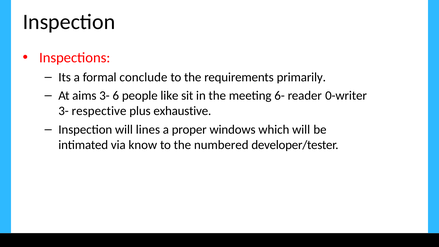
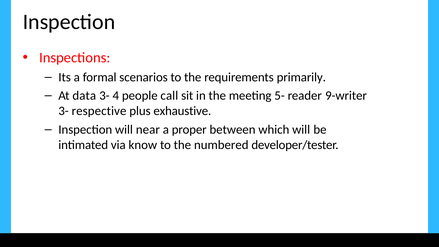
conclude: conclude -> scenarios (144, 77)
aims: aims -> data (84, 96)
6: 6 -> 4 (116, 96)
like: like -> call (169, 96)
6-: 6- -> 5- (280, 96)
0-writer: 0-writer -> 9-writer (346, 96)
lines: lines -> near (148, 130)
windows: windows -> between (233, 130)
